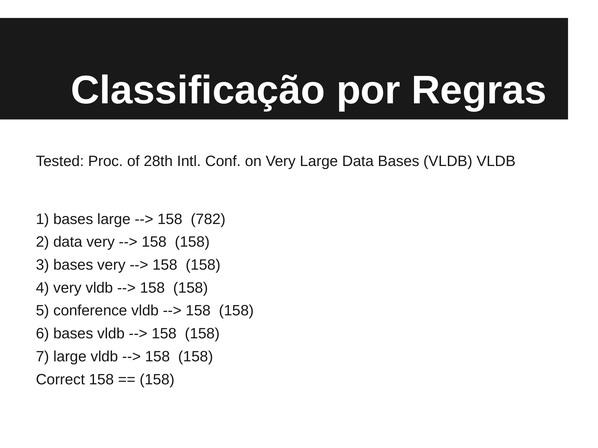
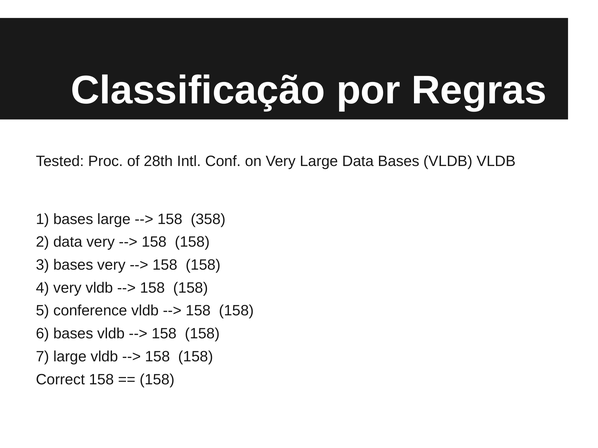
782: 782 -> 358 (208, 219)
